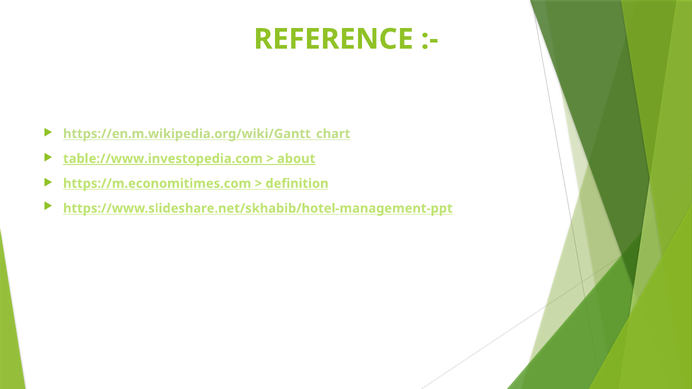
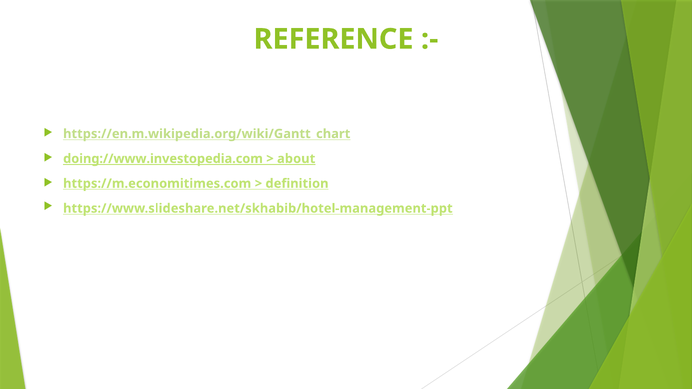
table://www.investopedia.com: table://www.investopedia.com -> doing://www.investopedia.com (163, 159)
